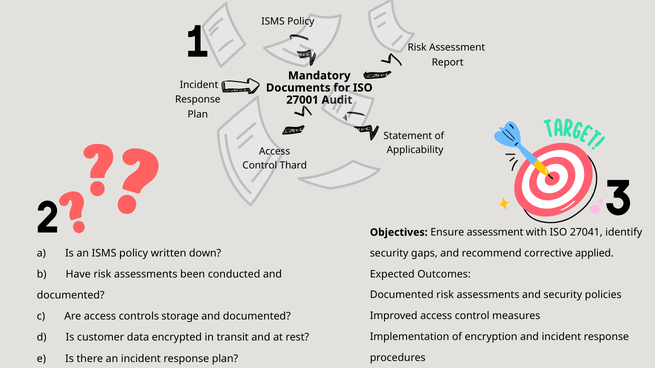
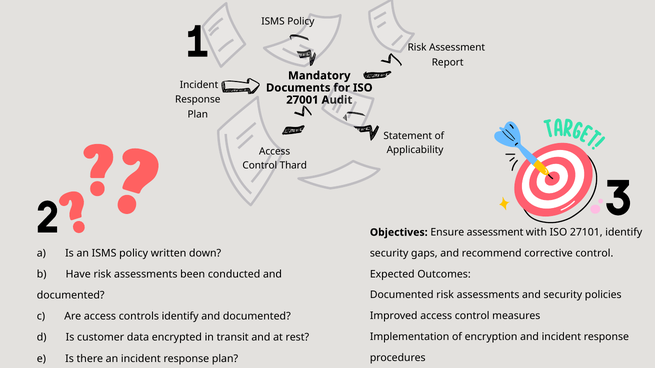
27041: 27041 -> 27101 (586, 233)
corrective applied: applied -> control (594, 254)
controls storage: storage -> identify (180, 317)
